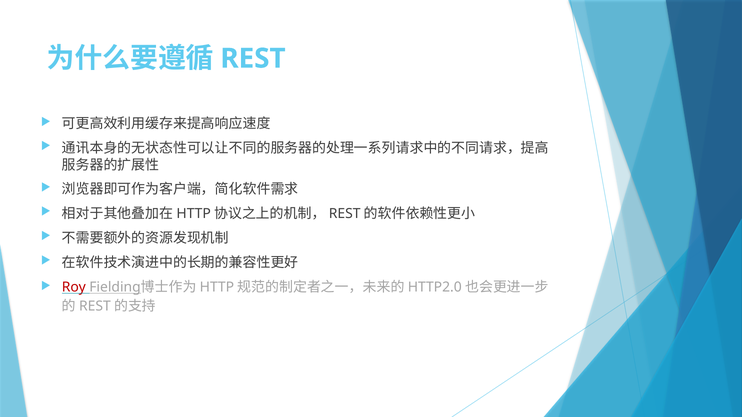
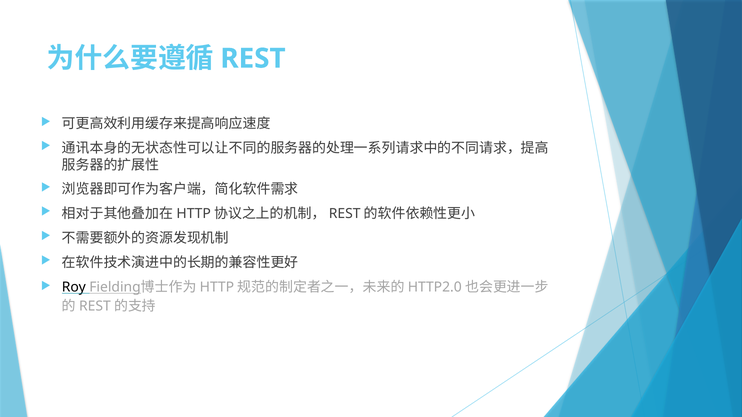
Roy colour: red -> black (74, 287)
